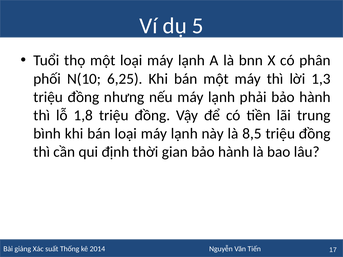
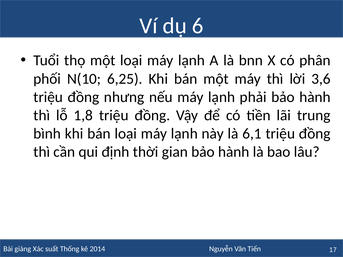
5: 5 -> 6 (198, 26)
1,3: 1,3 -> 3,6 (321, 79)
8,5: 8,5 -> 6,1 (252, 134)
